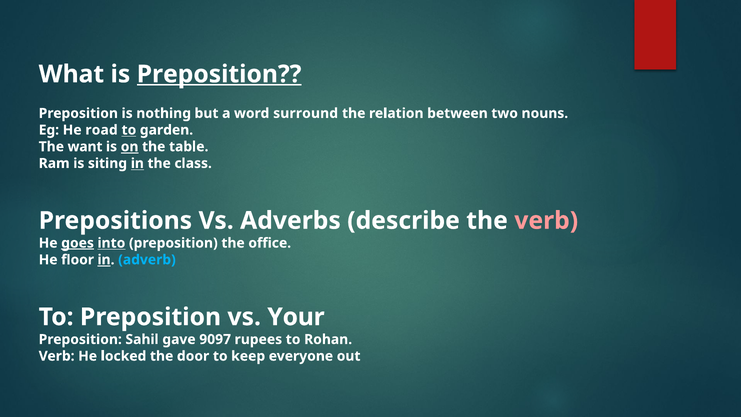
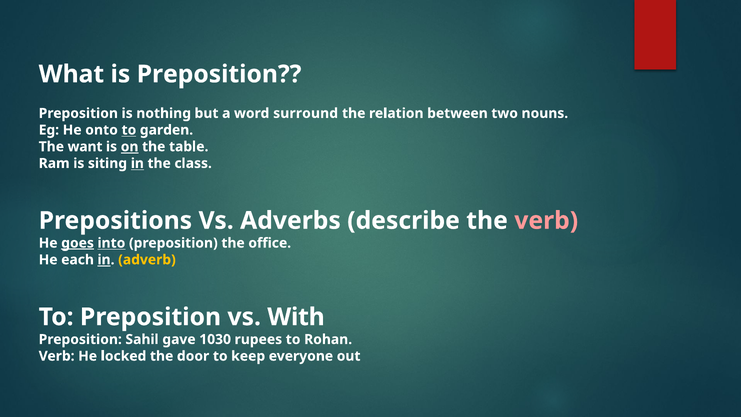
Preposition underline: present -> none (219, 74)
road: road -> onto (102, 130)
floor: floor -> each (78, 260)
adverb colour: light blue -> yellow (147, 260)
Your: Your -> With (296, 317)
9097: 9097 -> 1030 (215, 339)
